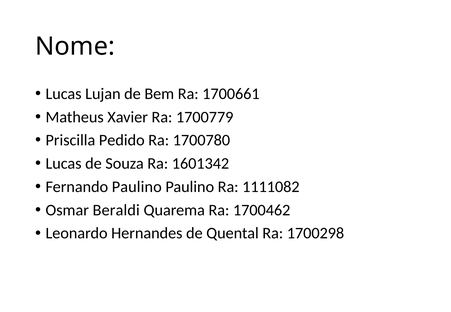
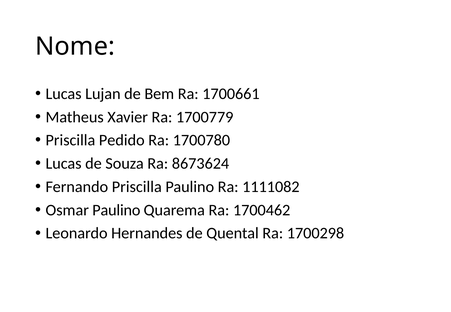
1601342: 1601342 -> 8673624 (200, 164)
Fernando Paulino: Paulino -> Priscilla (137, 187)
Osmar Beraldi: Beraldi -> Paulino (116, 210)
